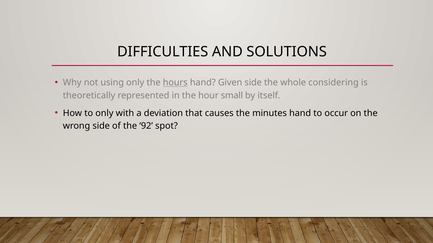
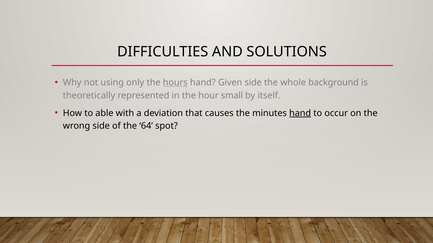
considering: considering -> background (334, 83)
to only: only -> able (104, 113)
hand underline: none -> present (300, 113)
92: 92 -> 64 (146, 126)
